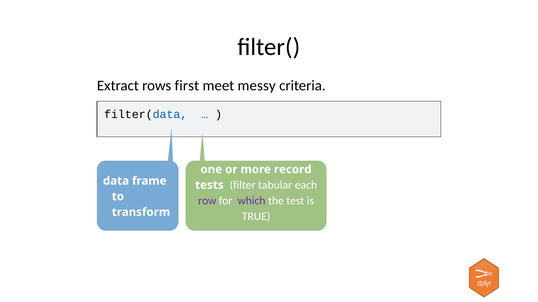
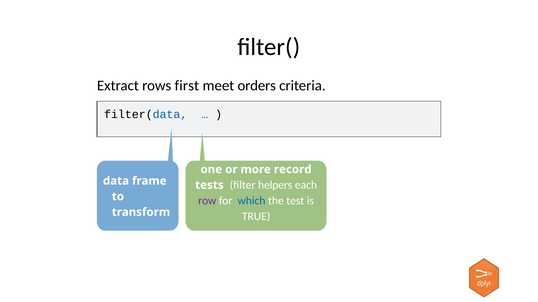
messy: messy -> orders (257, 86)
tabular: tabular -> helpers (275, 185)
which colour: purple -> blue (252, 201)
